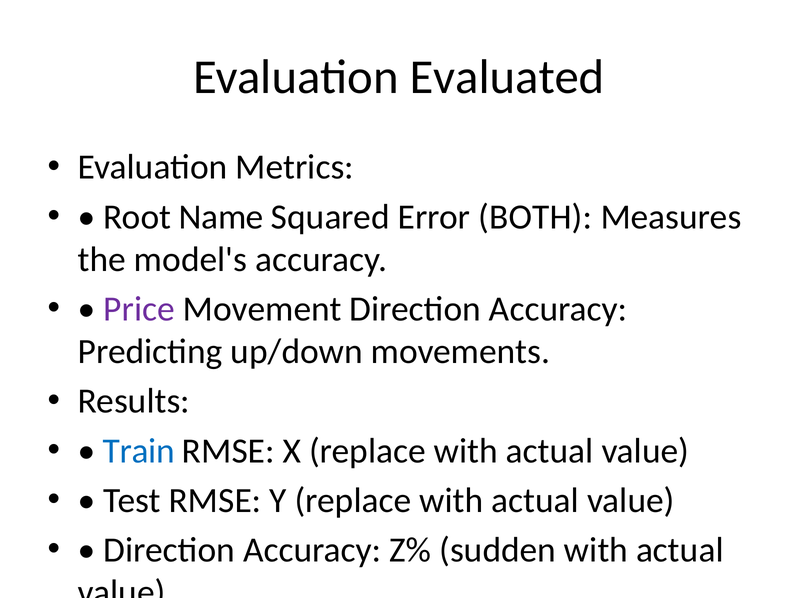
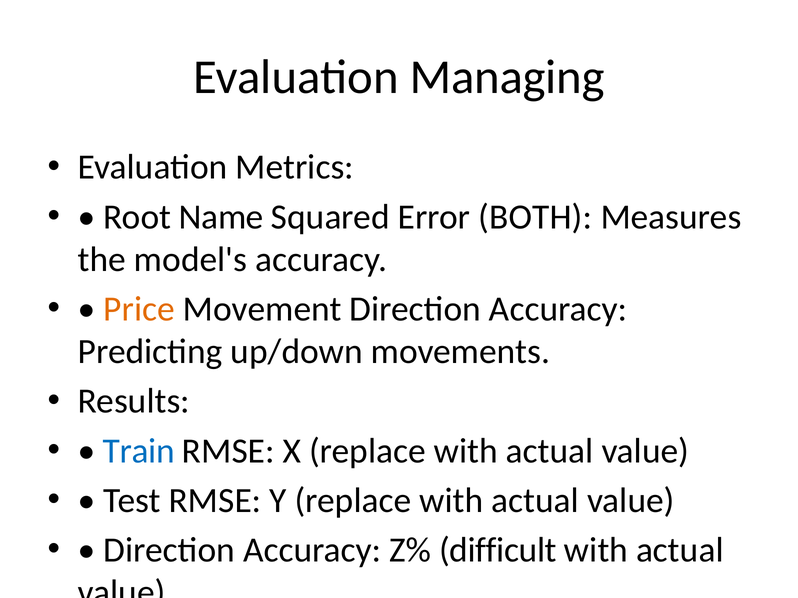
Evaluated: Evaluated -> Managing (507, 77)
Price colour: purple -> orange (139, 309)
sudden: sudden -> difficult (498, 551)
